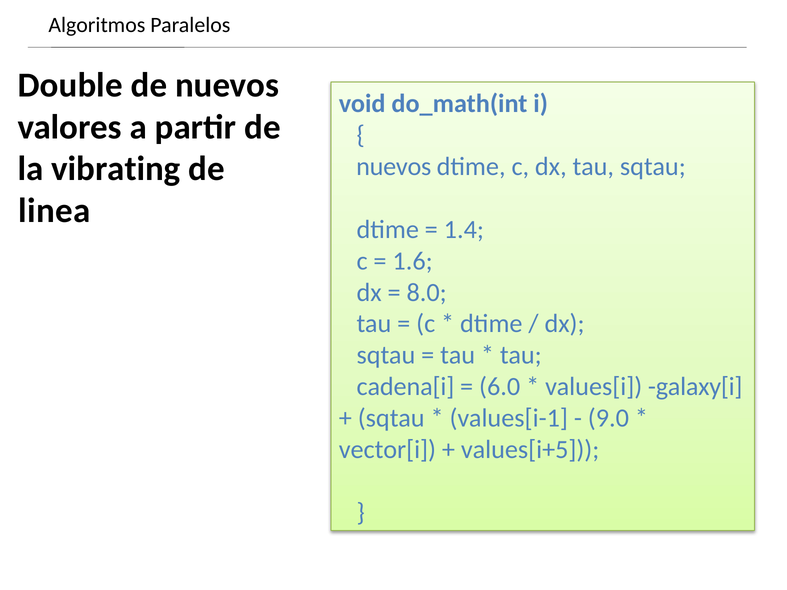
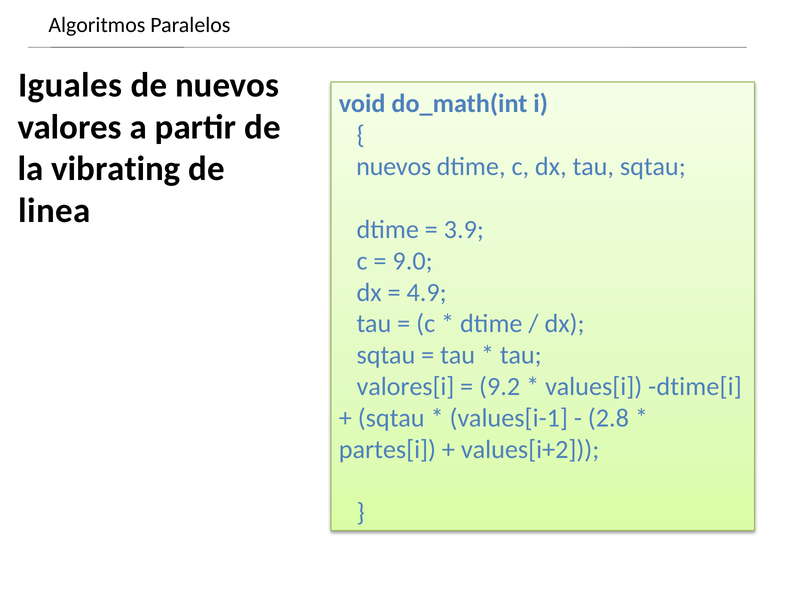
Double: Double -> Iguales (70, 85)
1.4: 1.4 -> 3.9 (464, 230)
1.6: 1.6 -> 9.0 (413, 261)
8.0: 8.0 -> 4.9 (427, 292)
cadena[i: cadena[i -> valores[i (405, 387)
6.0: 6.0 -> 9.2 (500, 387)
galaxy[i: galaxy[i -> dtime[i (695, 387)
9.0: 9.0 -> 2.8 (608, 418)
vector[i: vector[i -> partes[i (387, 450)
values[i+5: values[i+5 -> values[i+2 (530, 450)
